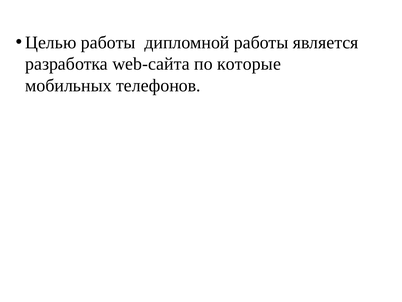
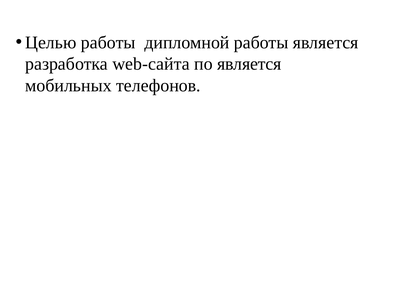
по которые: которые -> является (249, 64)
